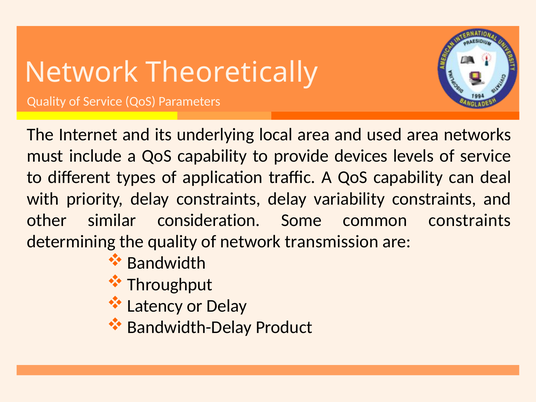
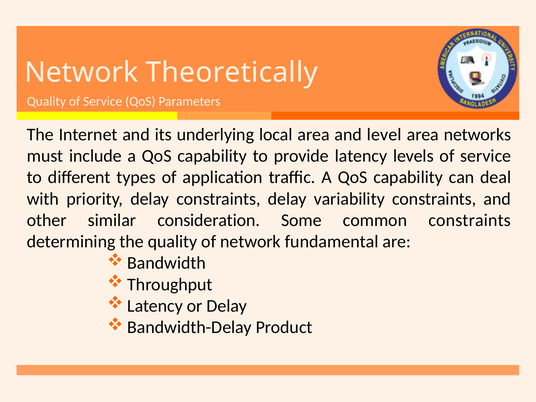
used: used -> level (384, 134)
provide devices: devices -> latency (361, 156)
transmission: transmission -> fundamental (332, 242)
